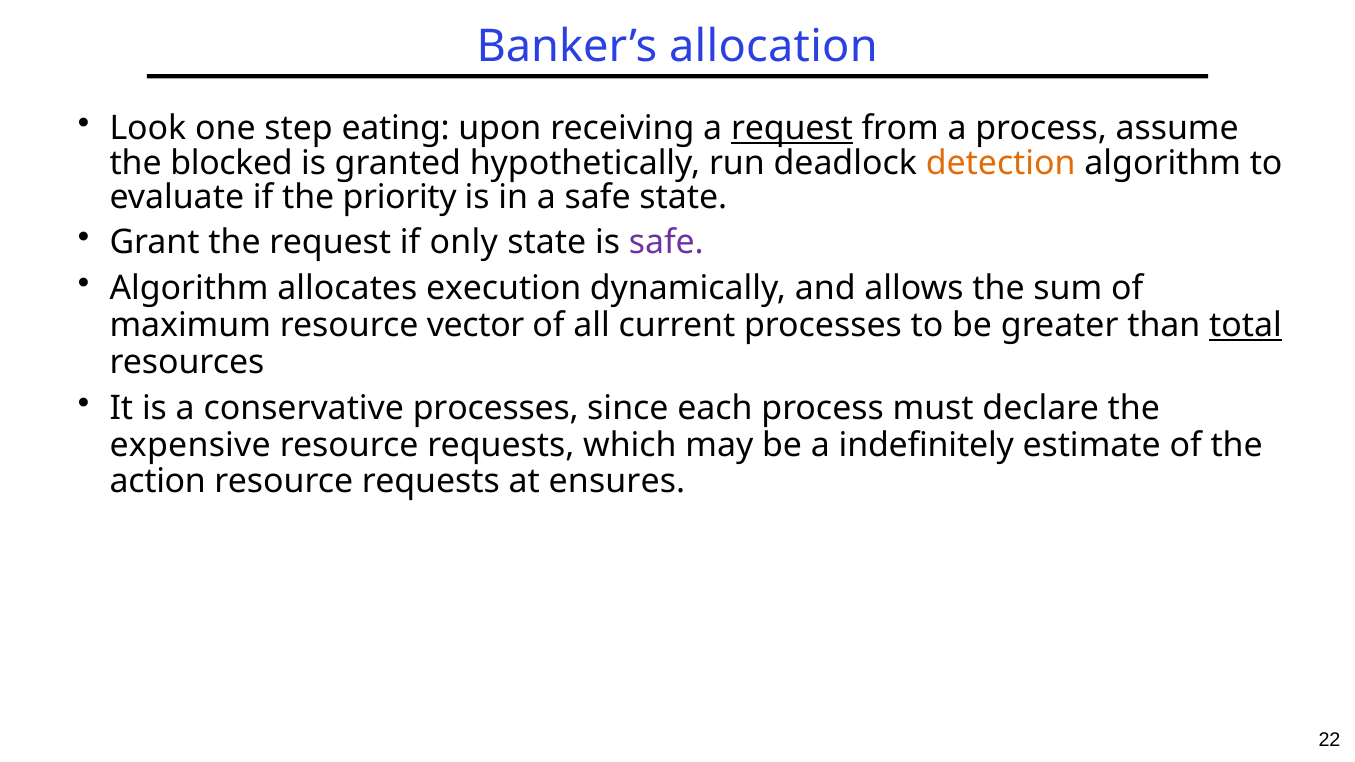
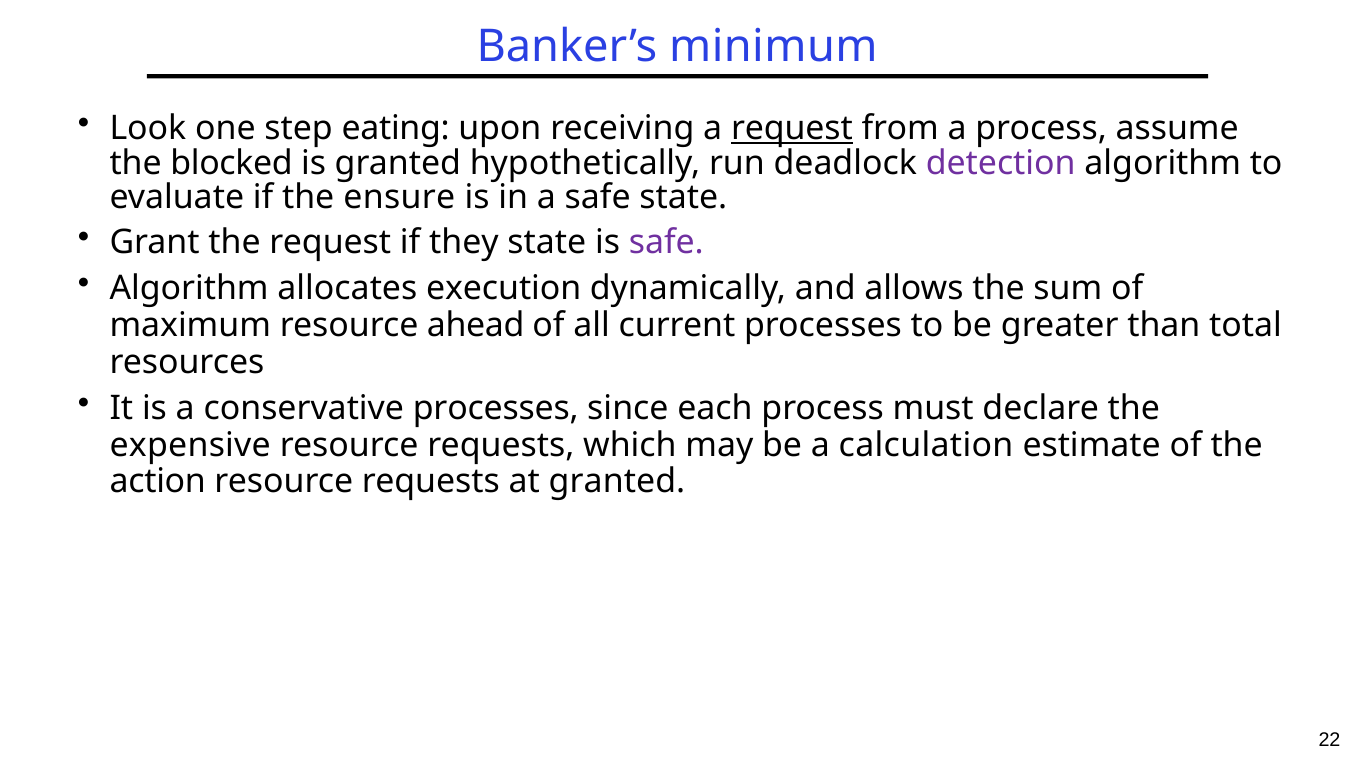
allocation: allocation -> minimum (773, 46)
detection colour: orange -> purple (1001, 163)
priority: priority -> ensure (399, 198)
only: only -> they (464, 243)
vector: vector -> ahead (476, 325)
total underline: present -> none (1246, 325)
indefinitely: indefinitely -> calculation (926, 445)
at ensures: ensures -> granted (617, 482)
